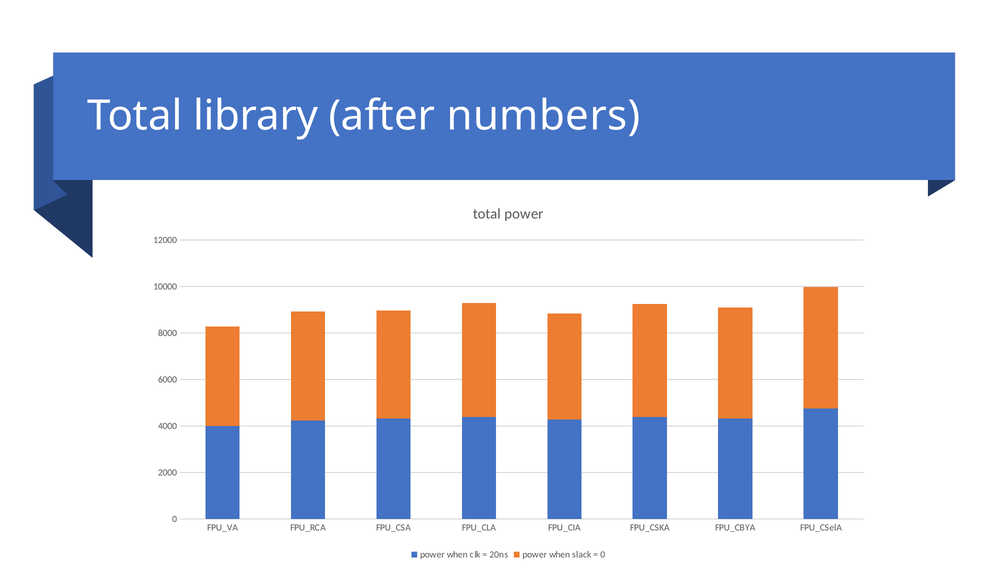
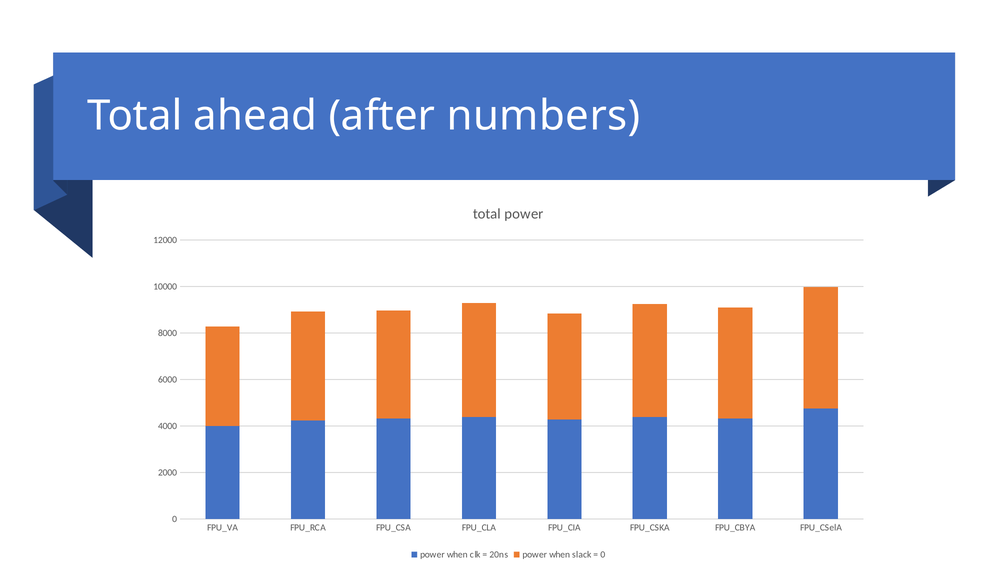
library: library -> ahead (255, 116)
